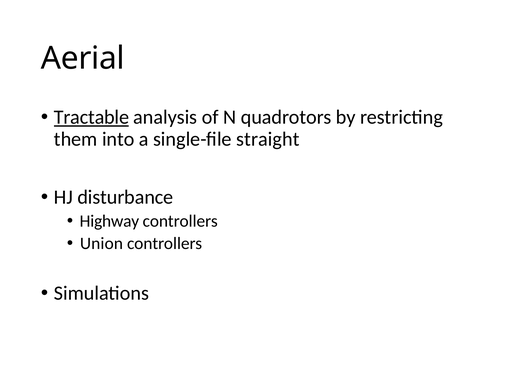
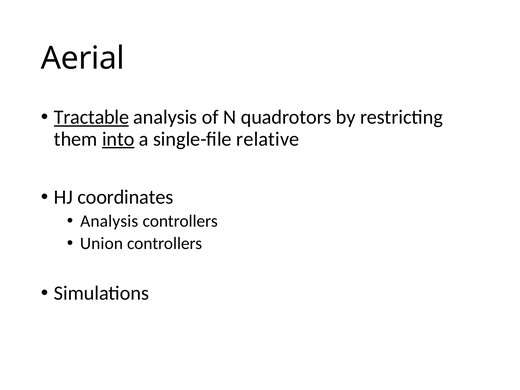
into underline: none -> present (118, 139)
straight: straight -> relative (268, 139)
disturbance: disturbance -> coordinates (125, 197)
Highway: Highway -> Analysis (109, 221)
